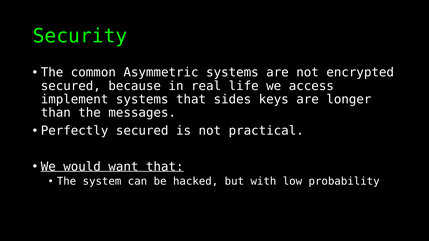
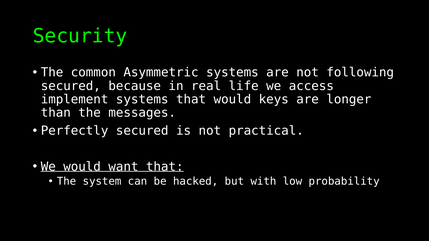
encrypted: encrypted -> following (360, 73)
that sides: sides -> would (232, 99)
